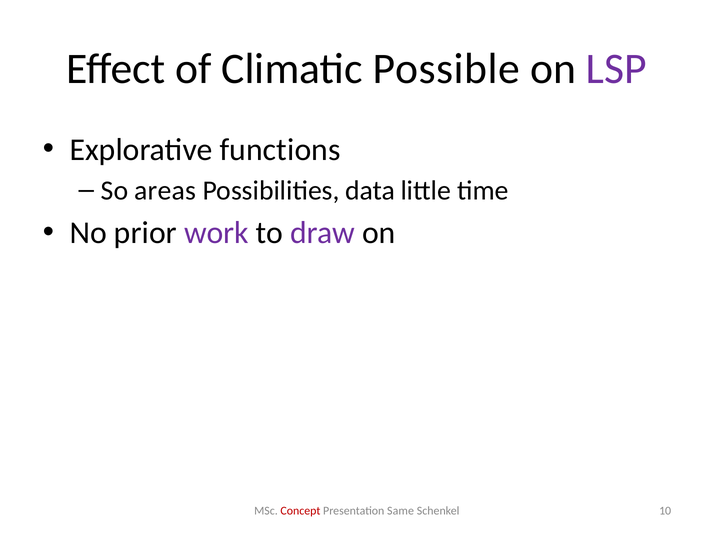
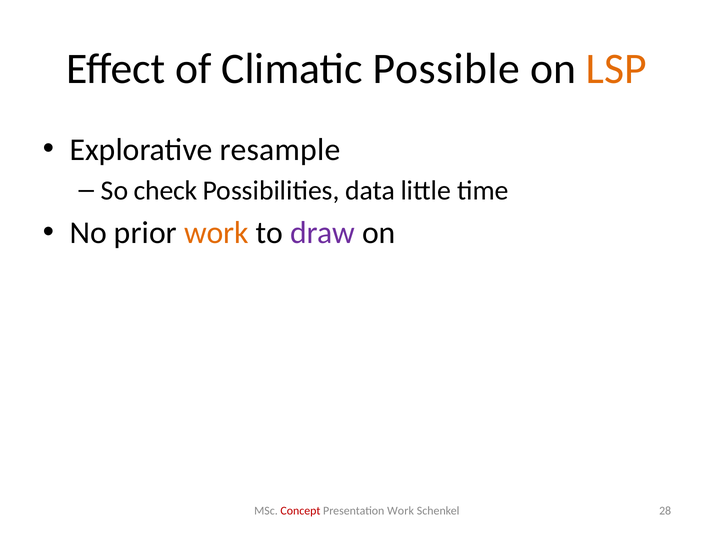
LSP colour: purple -> orange (616, 69)
functions: functions -> resample (280, 150)
areas: areas -> check (166, 191)
work colour: purple -> orange (216, 233)
Presentation Same: Same -> Work (401, 511)
10: 10 -> 28 (665, 511)
